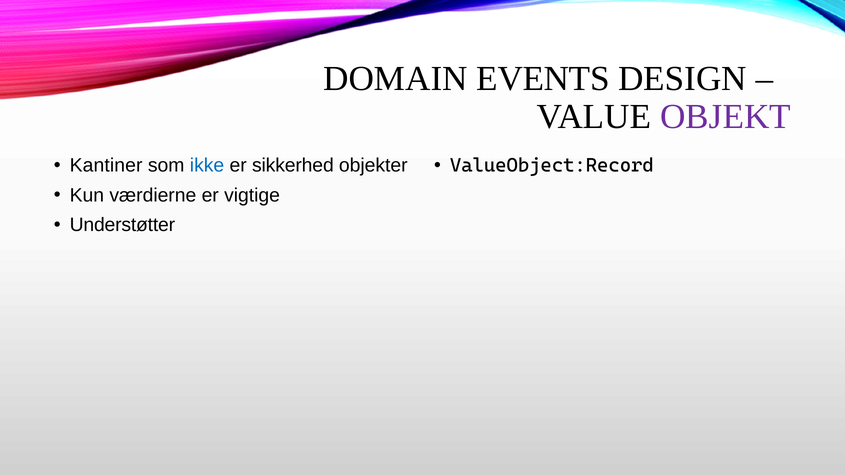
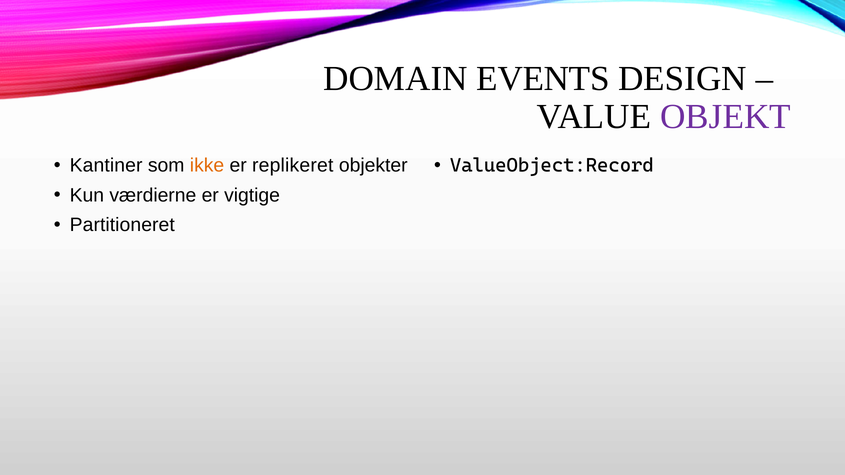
ikke colour: blue -> orange (207, 166)
sikkerhed: sikkerhed -> replikeret (293, 166)
Understøtter: Understøtter -> Partitioneret (122, 225)
